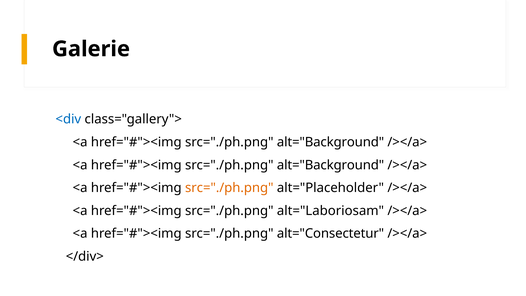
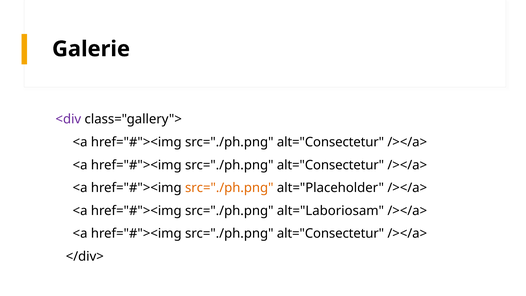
<div colour: blue -> purple (68, 119)
alt="Background: alt="Background -> alt="Consectetur (331, 142)
alt="Background: alt="Background -> alt="Consectetur (331, 165)
